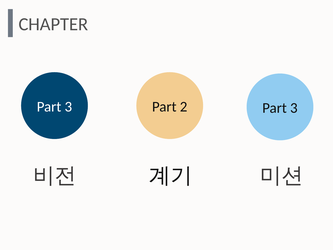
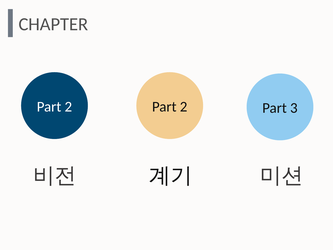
3: 3 -> 2 (68, 107)
